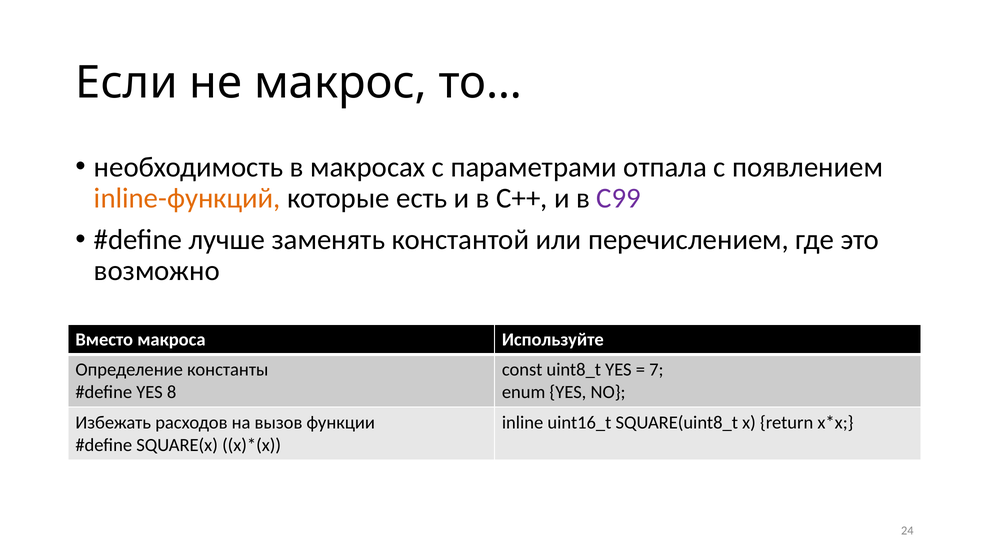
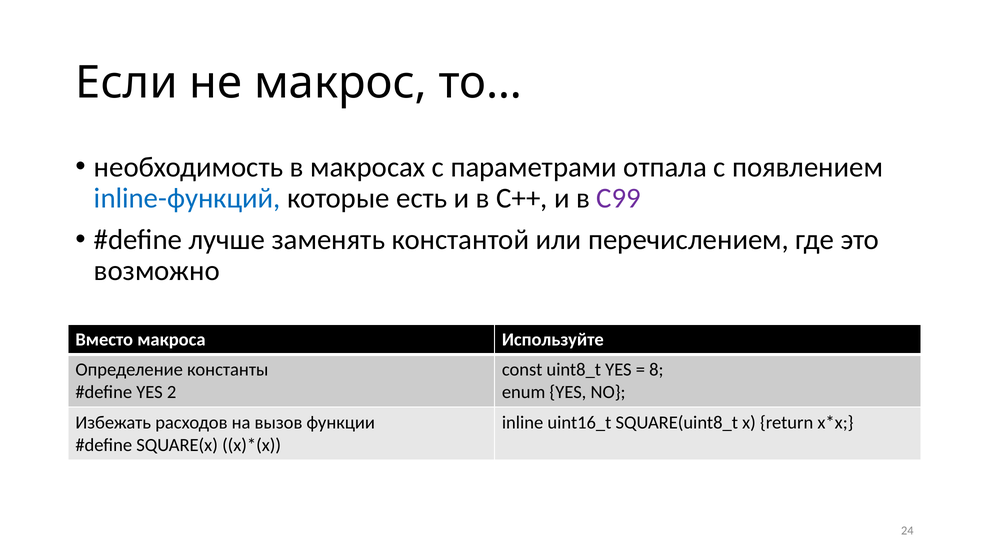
inline-функций colour: orange -> blue (187, 198)
7: 7 -> 8 (656, 370)
8: 8 -> 2 (172, 393)
